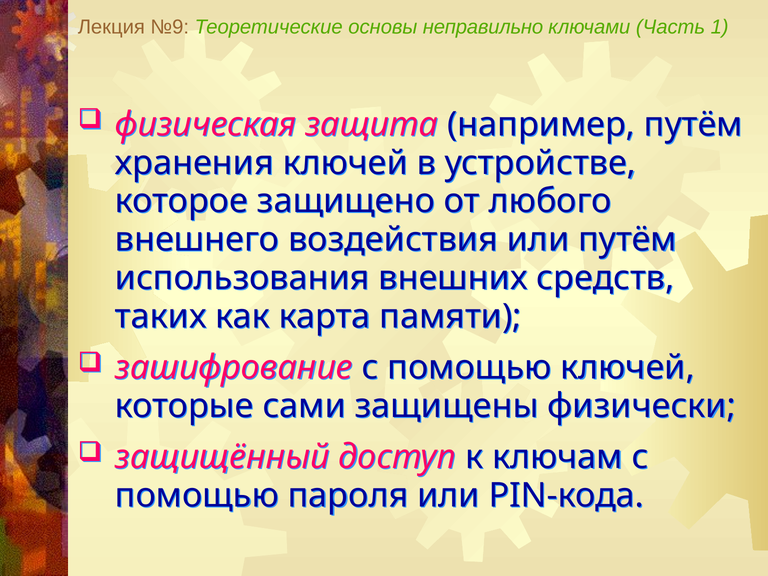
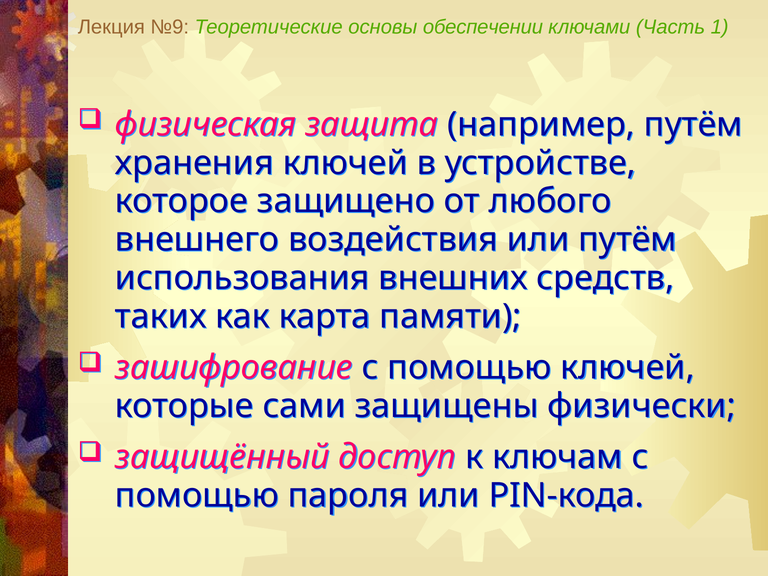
неправильно: неправильно -> обеспечении (483, 27)
